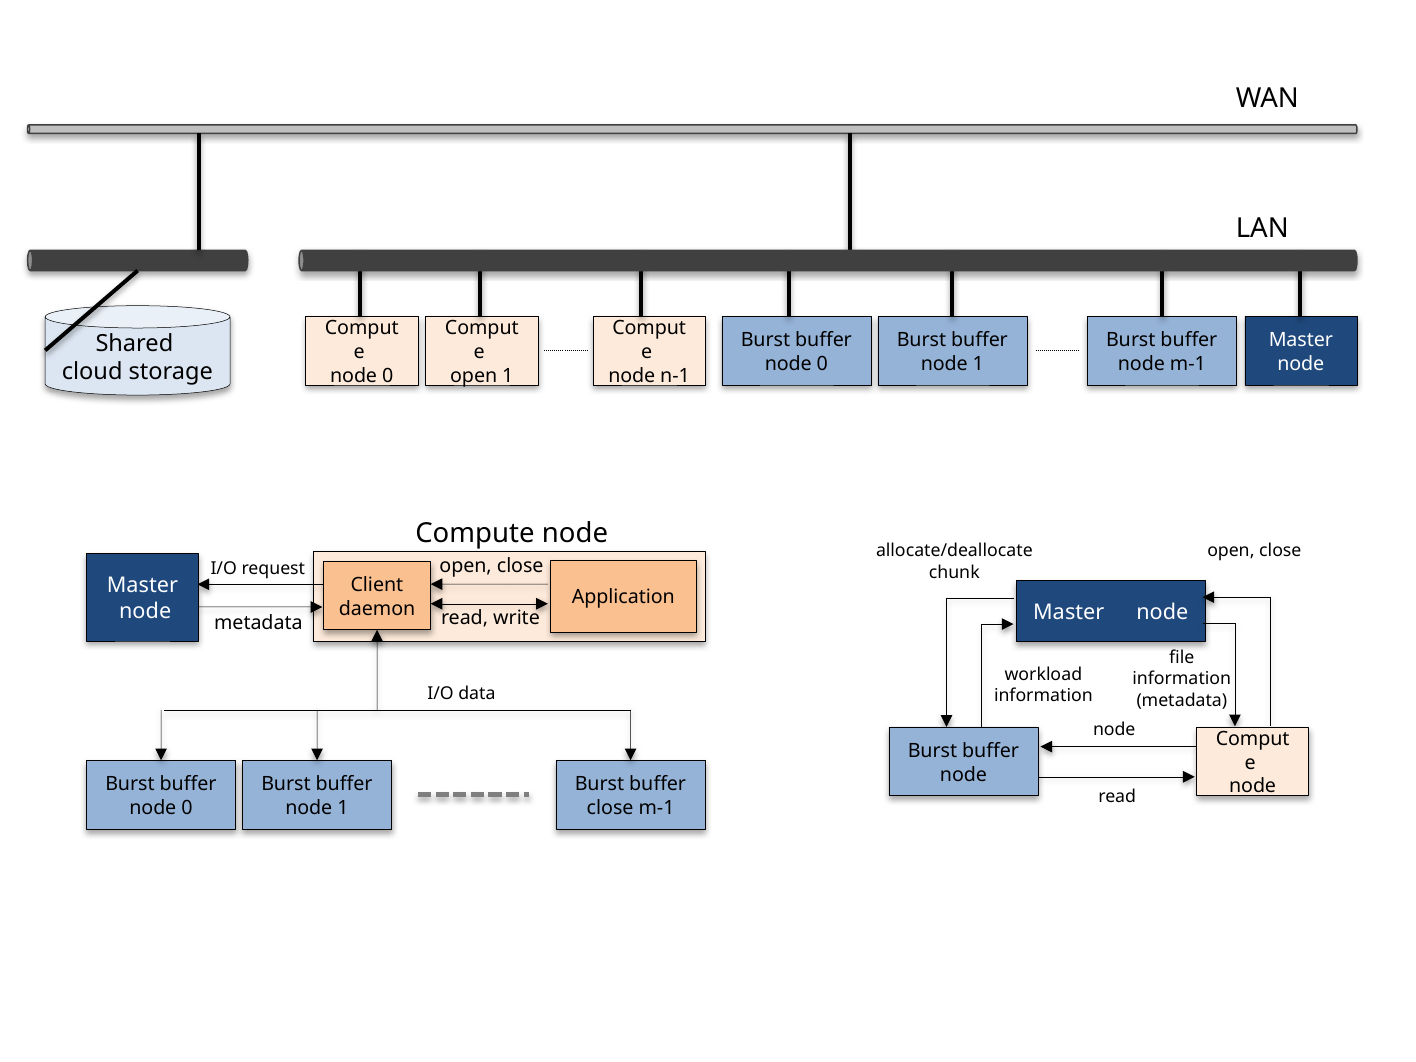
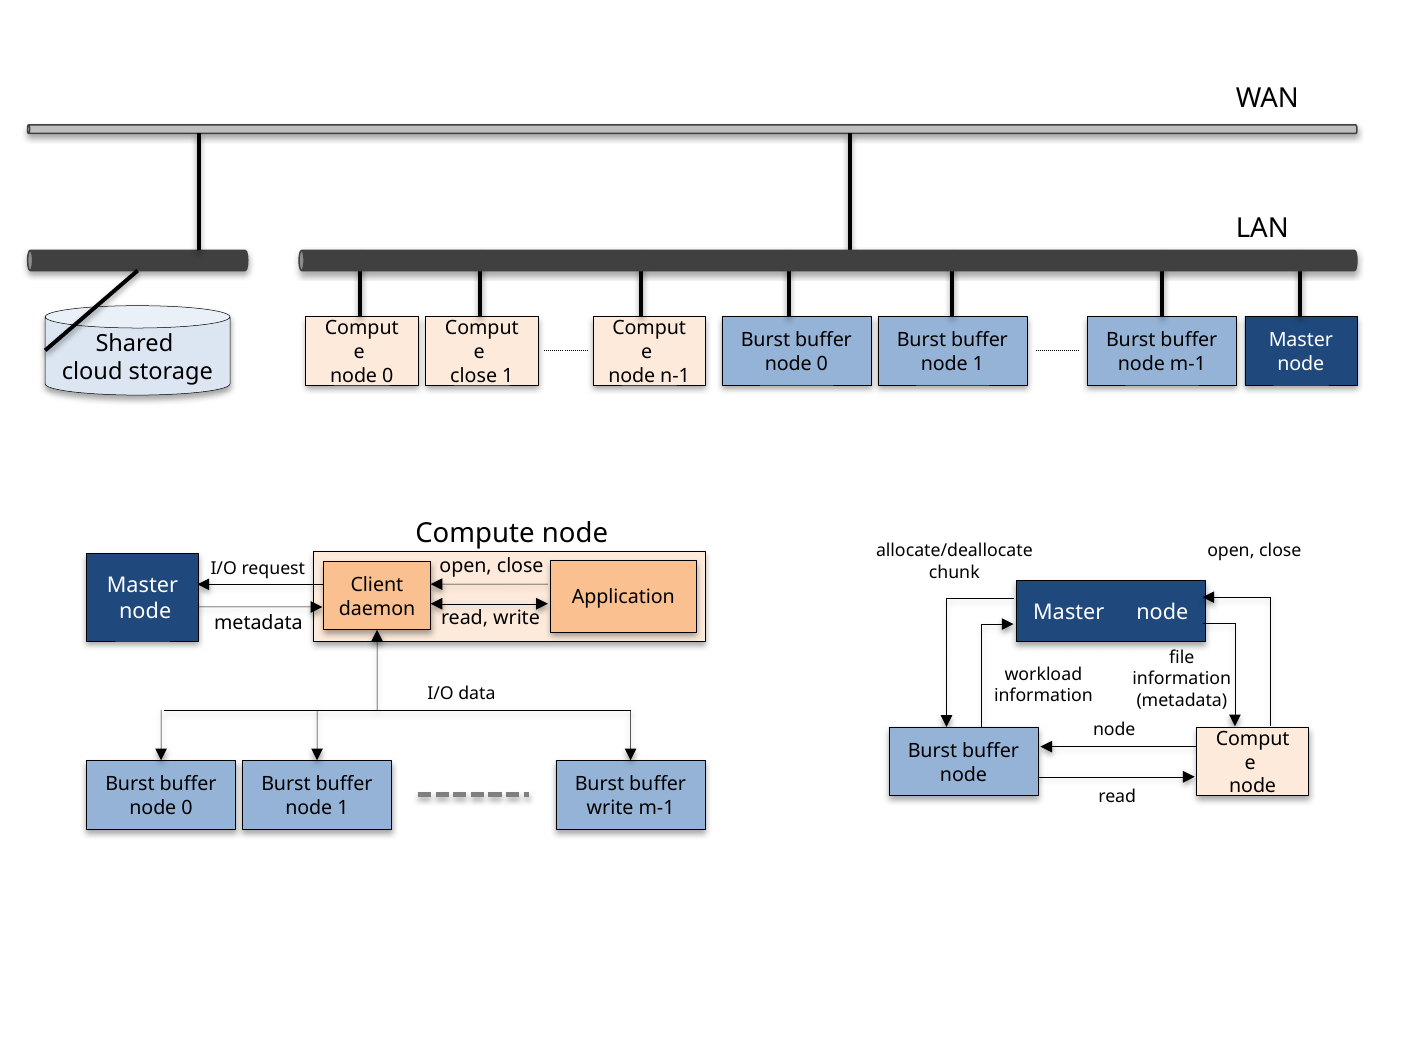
open: open -> close (474, 376)
close: close -> write (610, 808)
